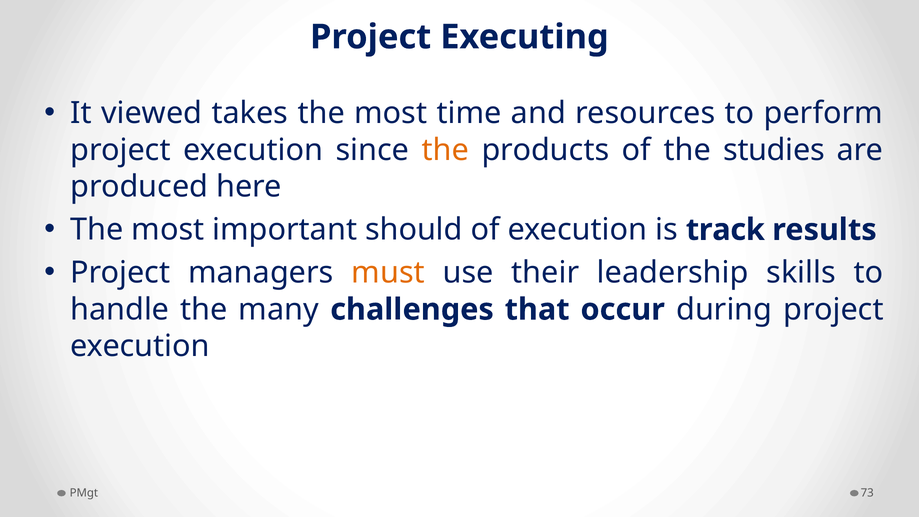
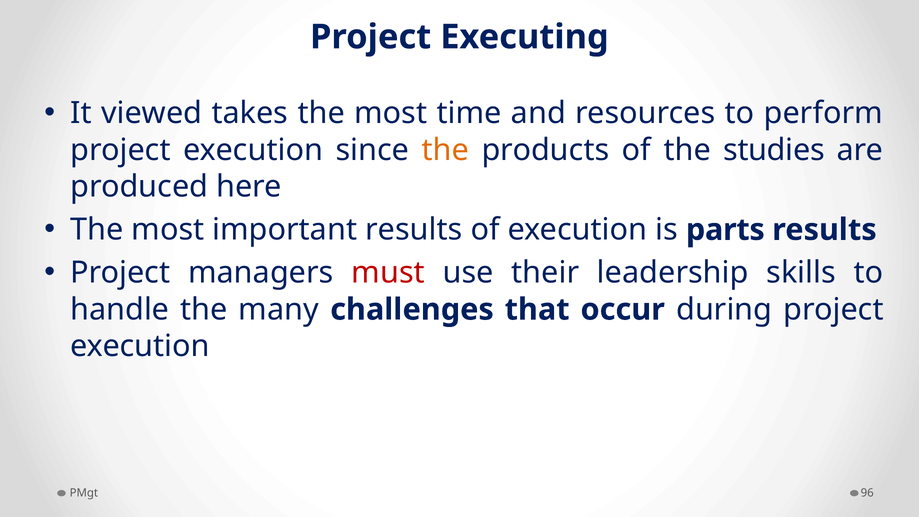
important should: should -> results (414, 230)
track: track -> parts (725, 230)
must colour: orange -> red (388, 273)
73: 73 -> 96 (867, 493)
